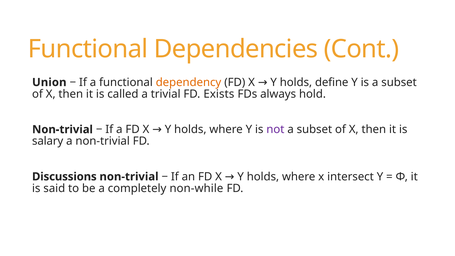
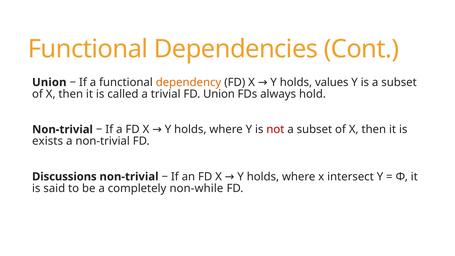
define: define -> values (332, 82)
FD Exists: Exists -> Union (219, 94)
not colour: purple -> red (275, 129)
salary: salary -> exists (48, 141)
